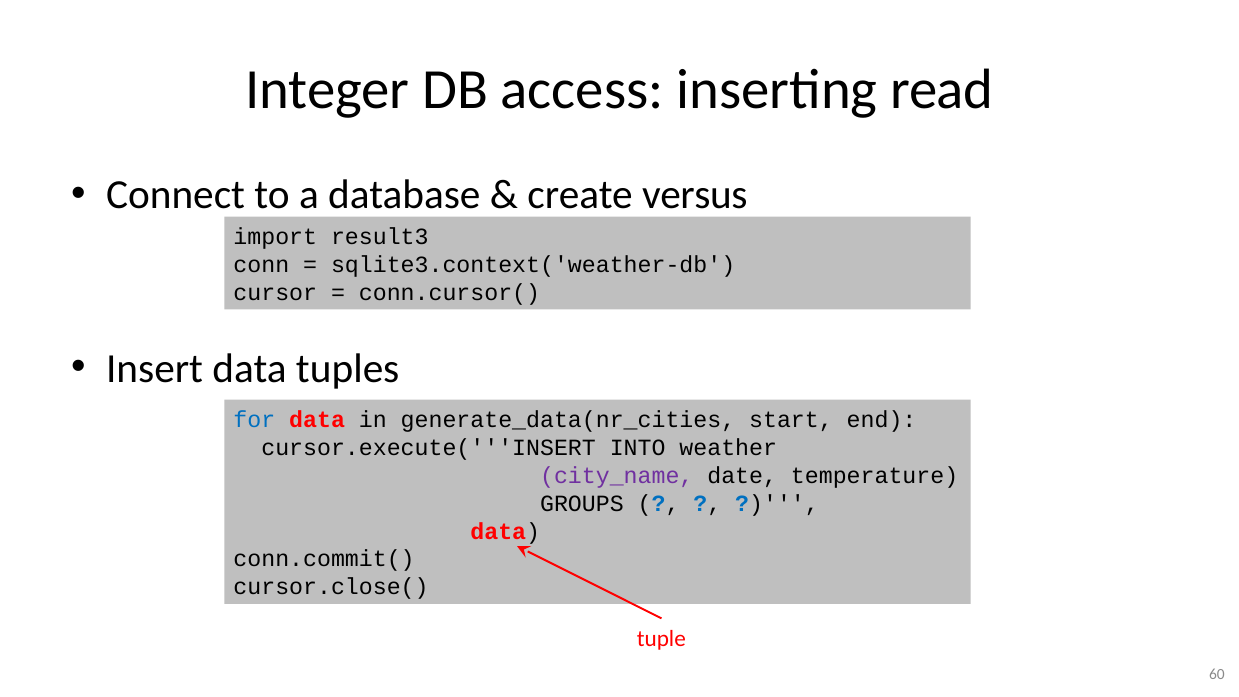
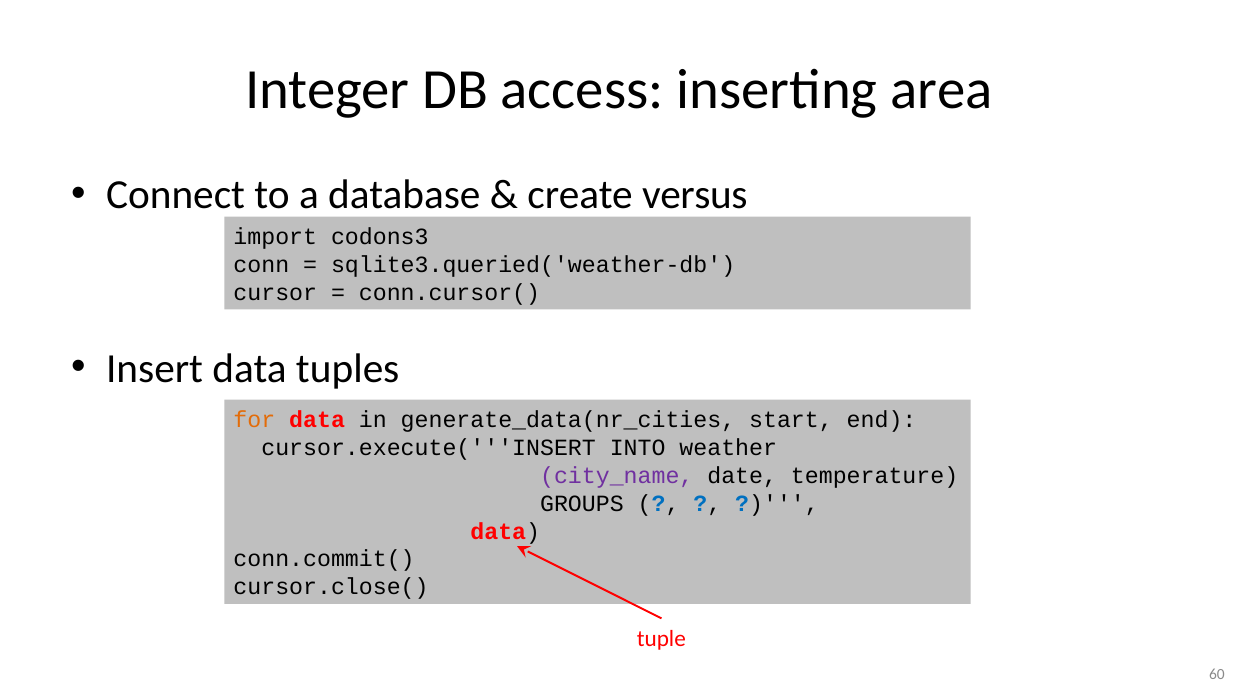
read: read -> area (941, 90)
result3: result3 -> codons3 (380, 237)
sqlite3.context('weather-db: sqlite3.context('weather-db -> sqlite3.queried('weather-db (533, 265)
for colour: blue -> orange (254, 420)
